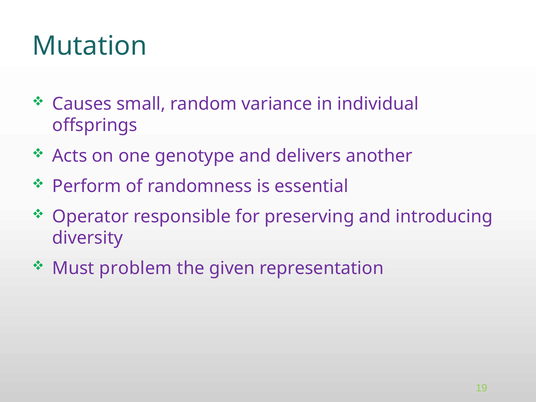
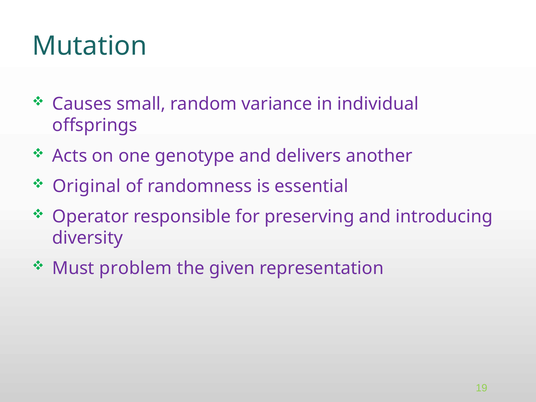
Perform: Perform -> Original (87, 186)
